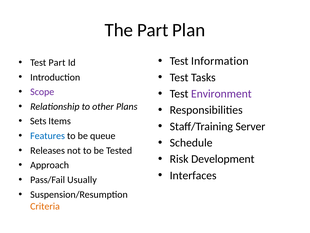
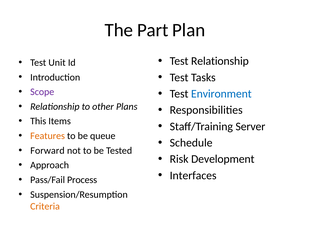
Test Information: Information -> Relationship (220, 61)
Test Part: Part -> Unit (57, 62)
Environment colour: purple -> blue (221, 94)
Sets: Sets -> This (38, 121)
Features colour: blue -> orange (48, 136)
Releases: Releases -> Forward (47, 150)
Usually: Usually -> Process (82, 179)
